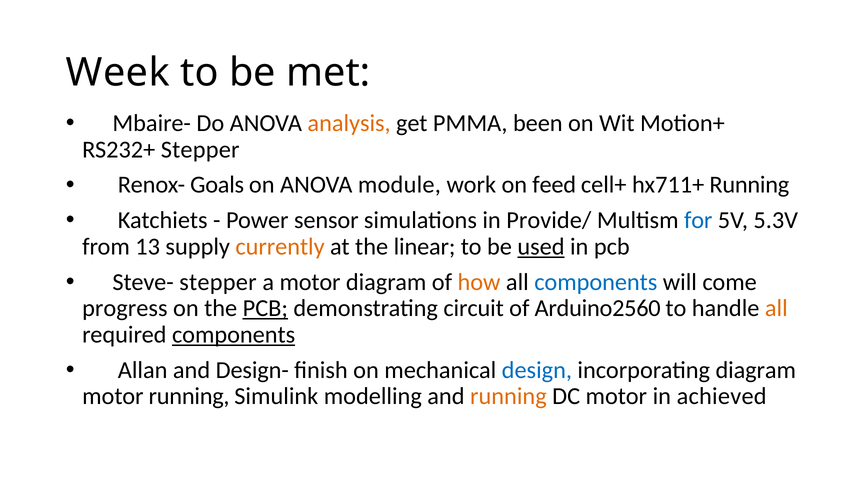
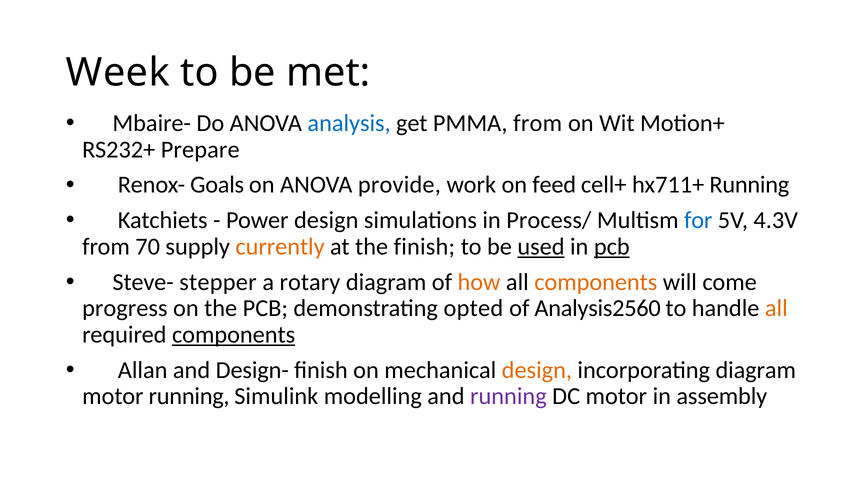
analysis colour: orange -> blue (349, 123)
PMMA been: been -> from (538, 123)
RS232+ Stepper: Stepper -> Prepare (200, 149)
module: module -> provide (399, 185)
Power sensor: sensor -> design (326, 220)
Provide/: Provide/ -> Process/ (549, 220)
5.3V: 5.3V -> 4.3V (776, 220)
13: 13 -> 70 (148, 246)
the linear: linear -> finish (424, 246)
pcb underline: none -> present (612, 246)
a motor: motor -> rotary (310, 282)
components colour: blue -> orange (596, 282)
PCB underline: present -> none (265, 308)
circuit: circuit -> opted (473, 308)
Arduino2560: Arduino2560 -> Analysis2560 (598, 308)
design colour: blue -> orange (537, 370)
running colour: orange -> purple (508, 396)
achieved: achieved -> assembly (722, 396)
